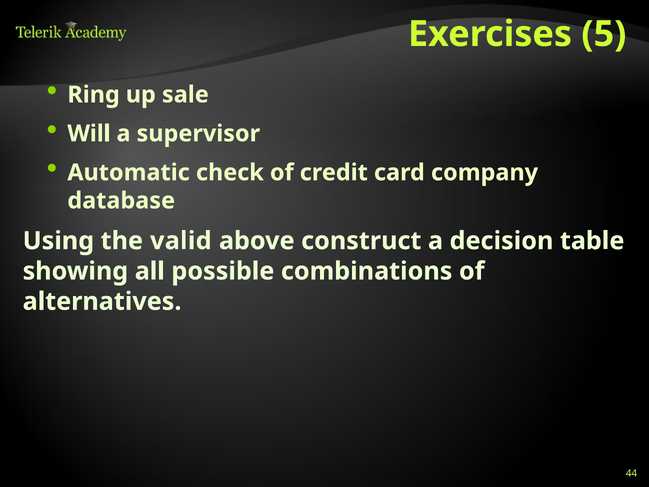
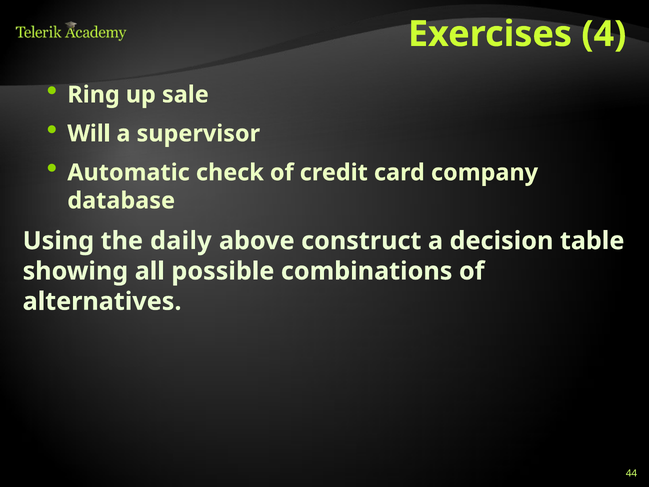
5: 5 -> 4 (604, 34)
valid: valid -> daily (181, 241)
